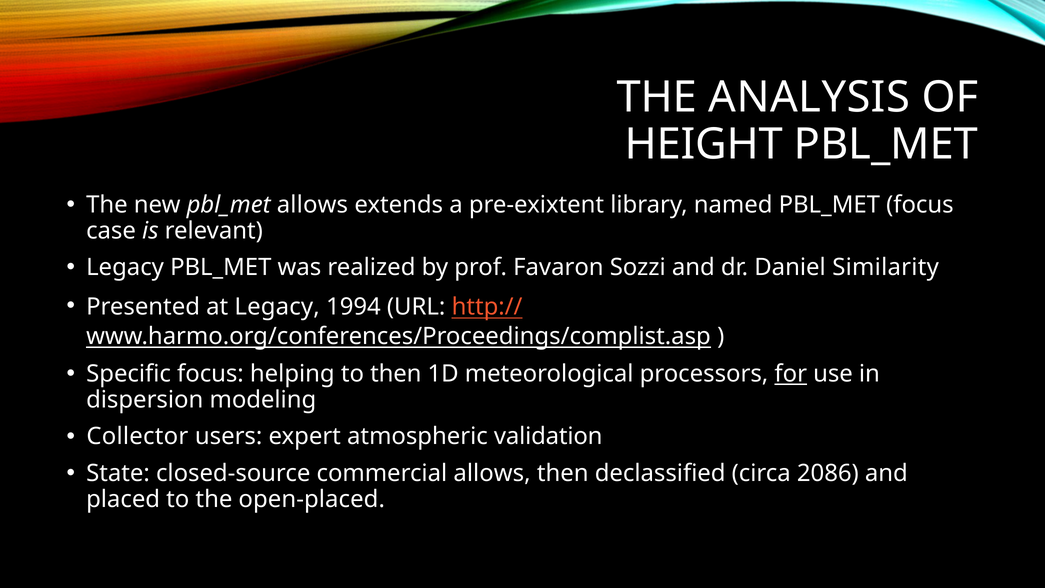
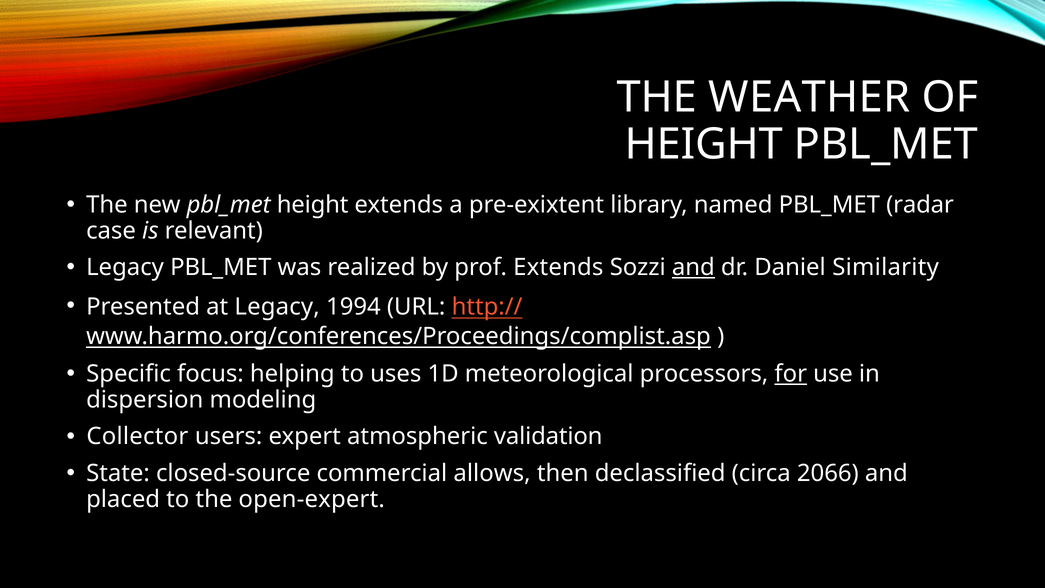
ANALYSIS: ANALYSIS -> WEATHER (809, 97)
pbl_met allows: allows -> height (313, 205)
PBL_MET focus: focus -> radar (920, 205)
prof Favaron: Favaron -> Extends (558, 267)
and underline: none -> present (693, 267)
to then: then -> uses (396, 374)
2086: 2086 -> 2066 (828, 473)
open-placed: open-placed -> open-expert (312, 499)
